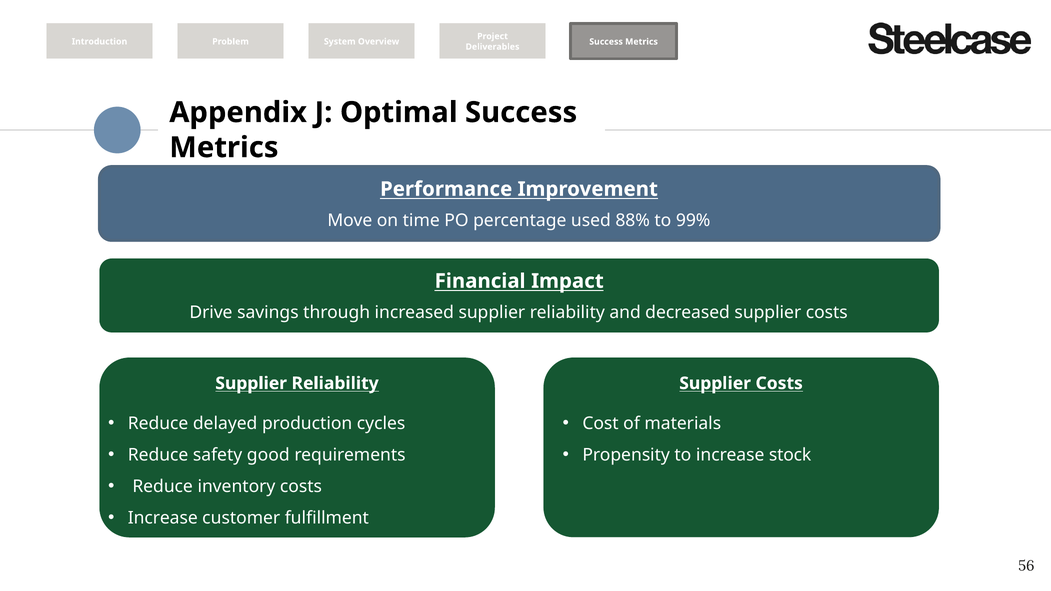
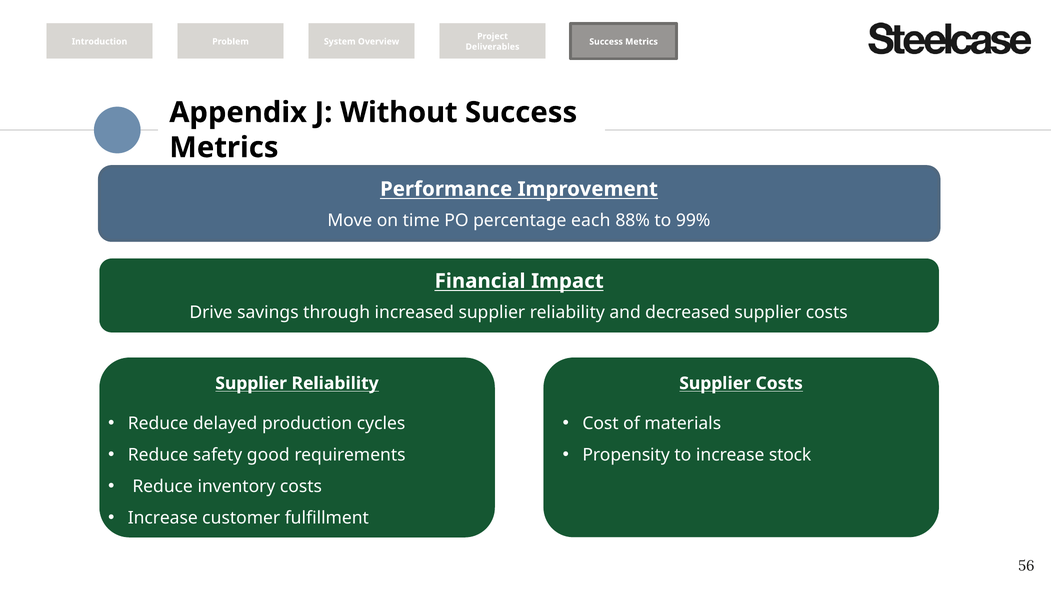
Optimal: Optimal -> Without (399, 113)
used: used -> each (591, 221)
